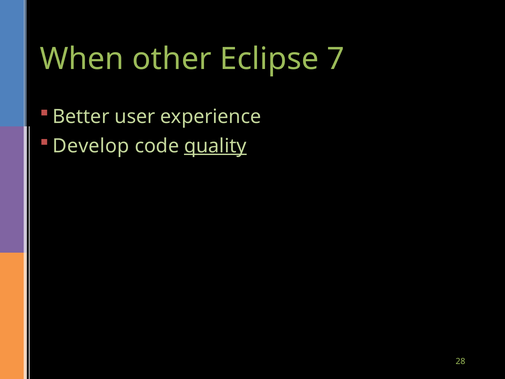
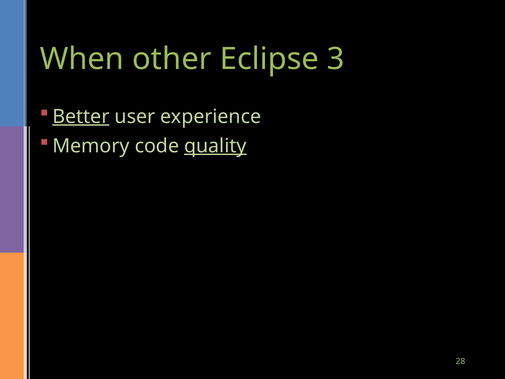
7: 7 -> 3 (336, 59)
Better underline: none -> present (81, 116)
Develop: Develop -> Memory (91, 146)
